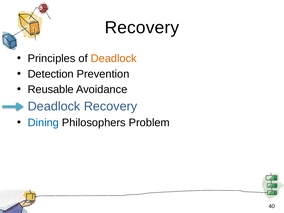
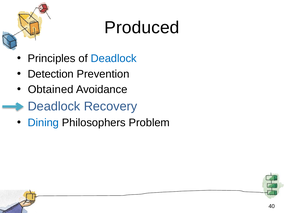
Recovery: Recovery -> Produced (142, 27)
Deadlock colour: orange -> blue (114, 59)
Reusable: Reusable -> Obtained (51, 89)
